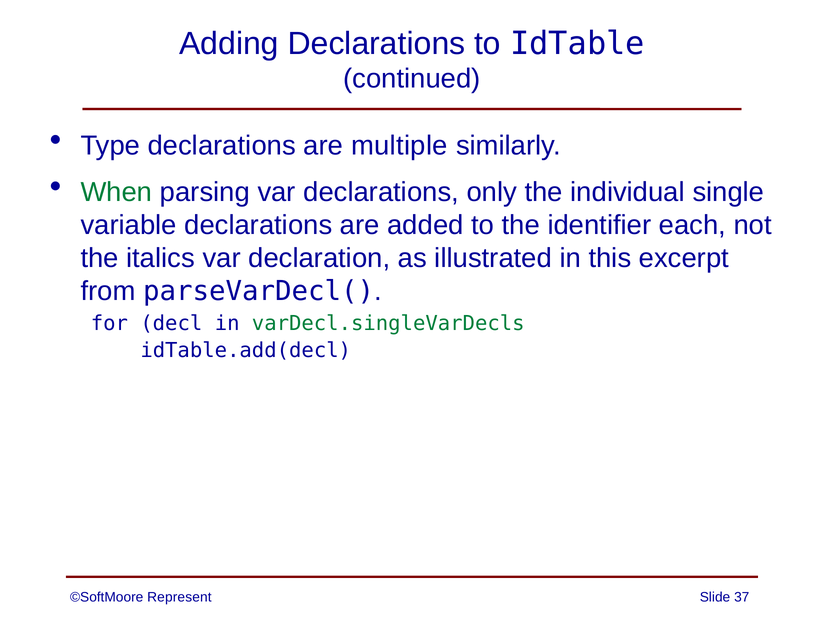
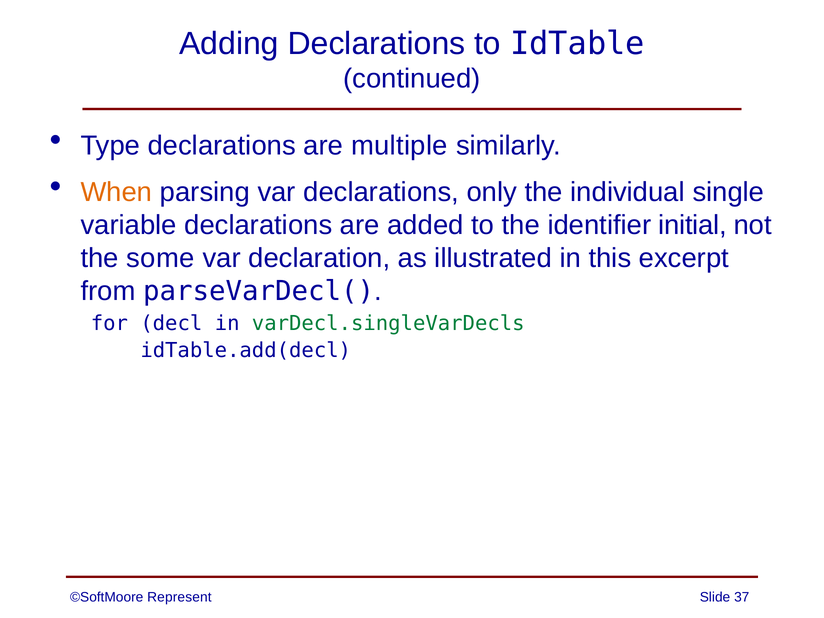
When colour: green -> orange (116, 192)
each: each -> initial (693, 225)
italics: italics -> some (160, 258)
